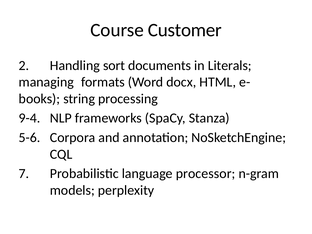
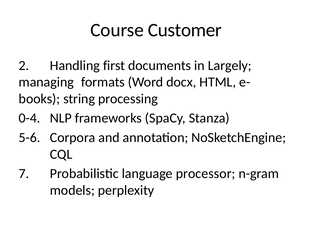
sort: sort -> first (114, 65)
Literals: Literals -> Largely (230, 65)
9-4: 9-4 -> 0-4 (30, 118)
